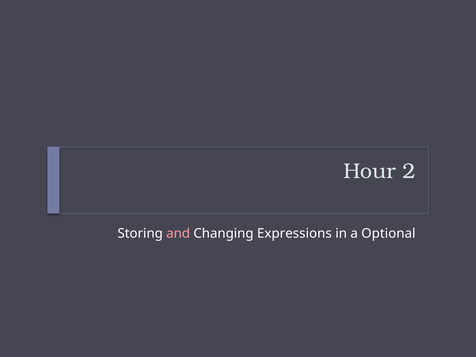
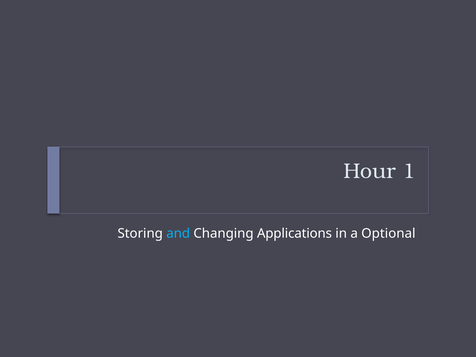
2: 2 -> 1 (409, 171)
and colour: pink -> light blue (178, 233)
Expressions: Expressions -> Applications (295, 233)
